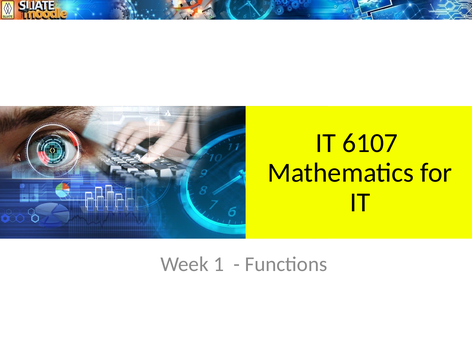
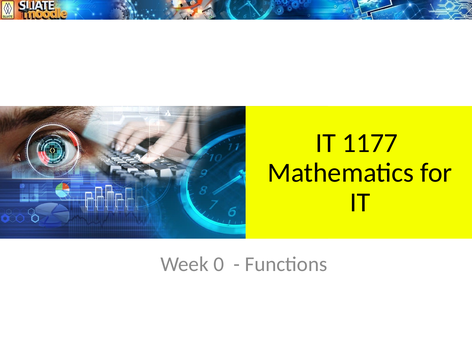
6107: 6107 -> 1177 (370, 143)
1: 1 -> 0 (219, 264)
